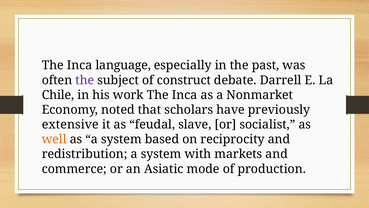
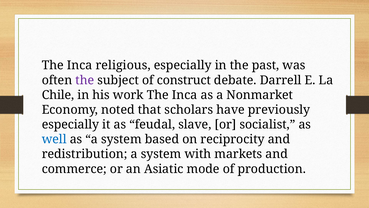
language: language -> religious (123, 65)
extensive: extensive -> especially (70, 124)
well colour: orange -> blue (54, 139)
